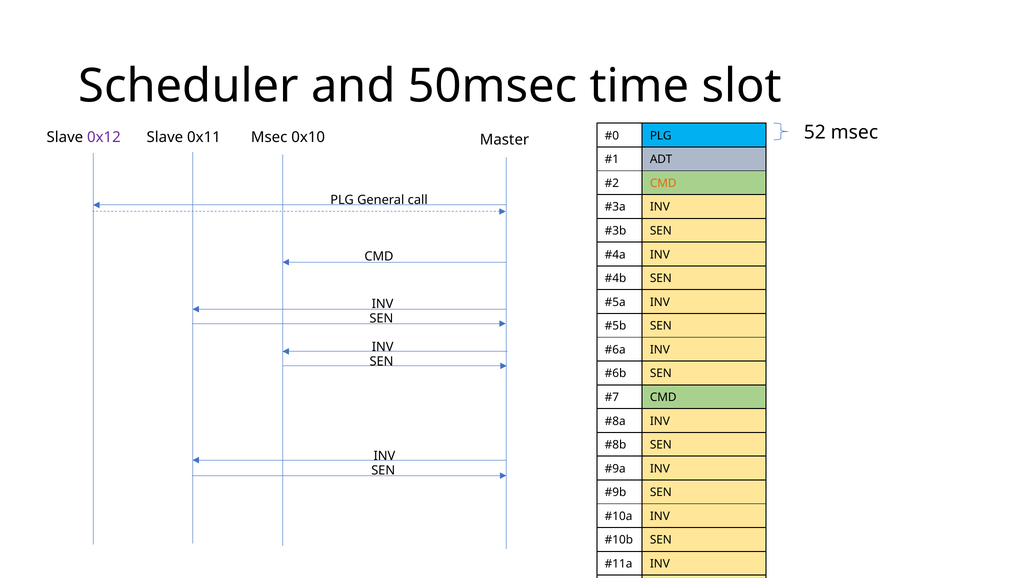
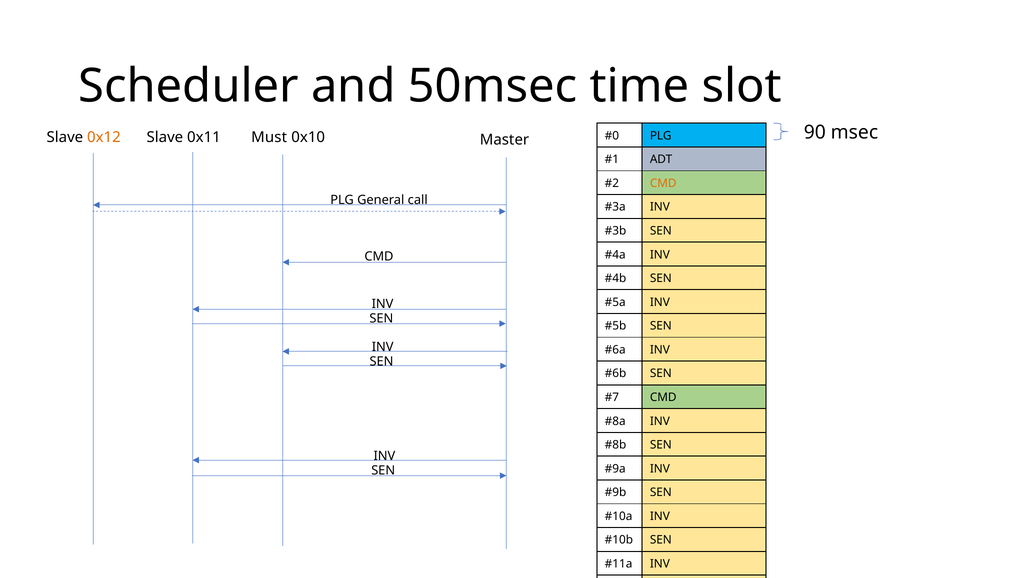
0x12 colour: purple -> orange (104, 138)
0x11 Msec: Msec -> Must (269, 137)
52: 52 -> 90 (815, 132)
